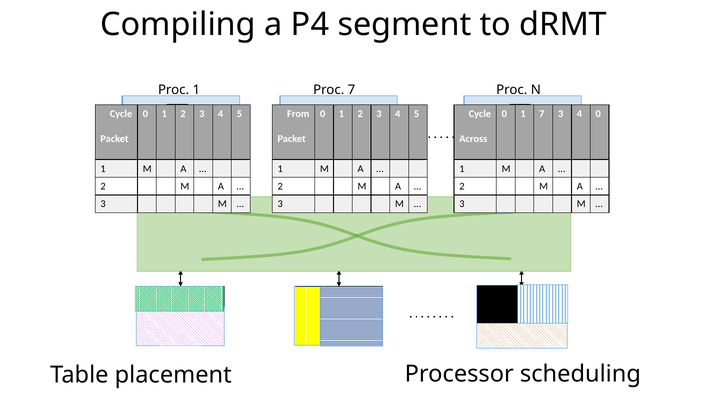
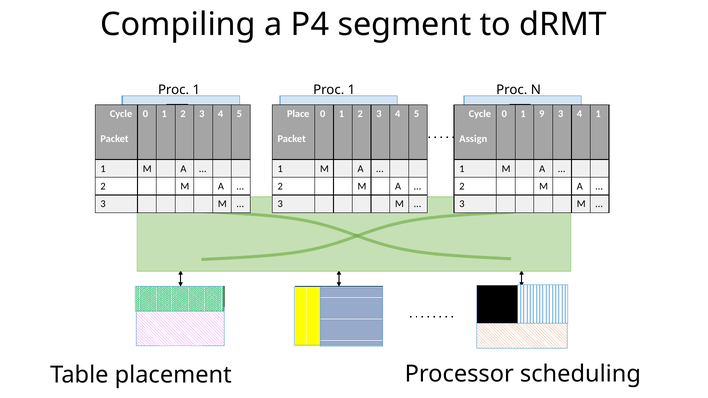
1 Proc 7: 7 -> 1 (352, 90)
From: From -> Place (298, 114)
1 7: 7 -> 9 (542, 114)
4 0: 0 -> 1 (598, 114)
Across: Across -> Assign (473, 139)
